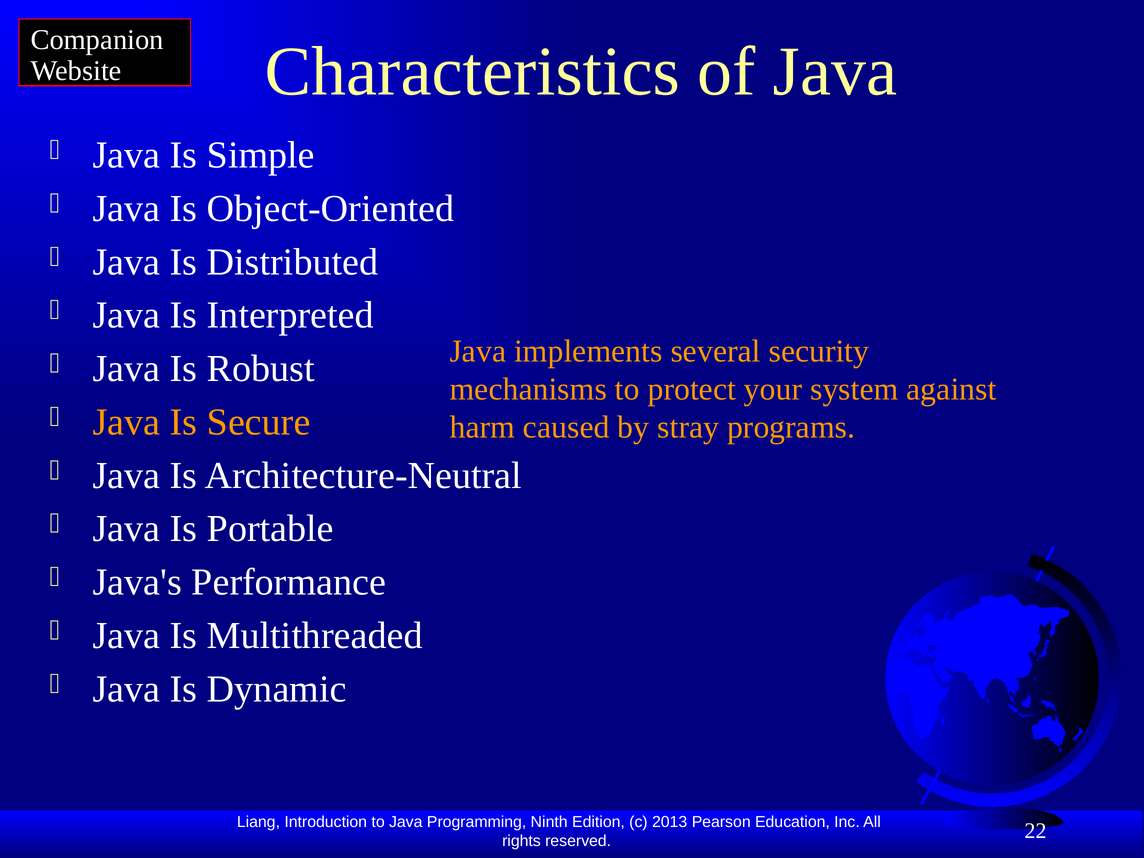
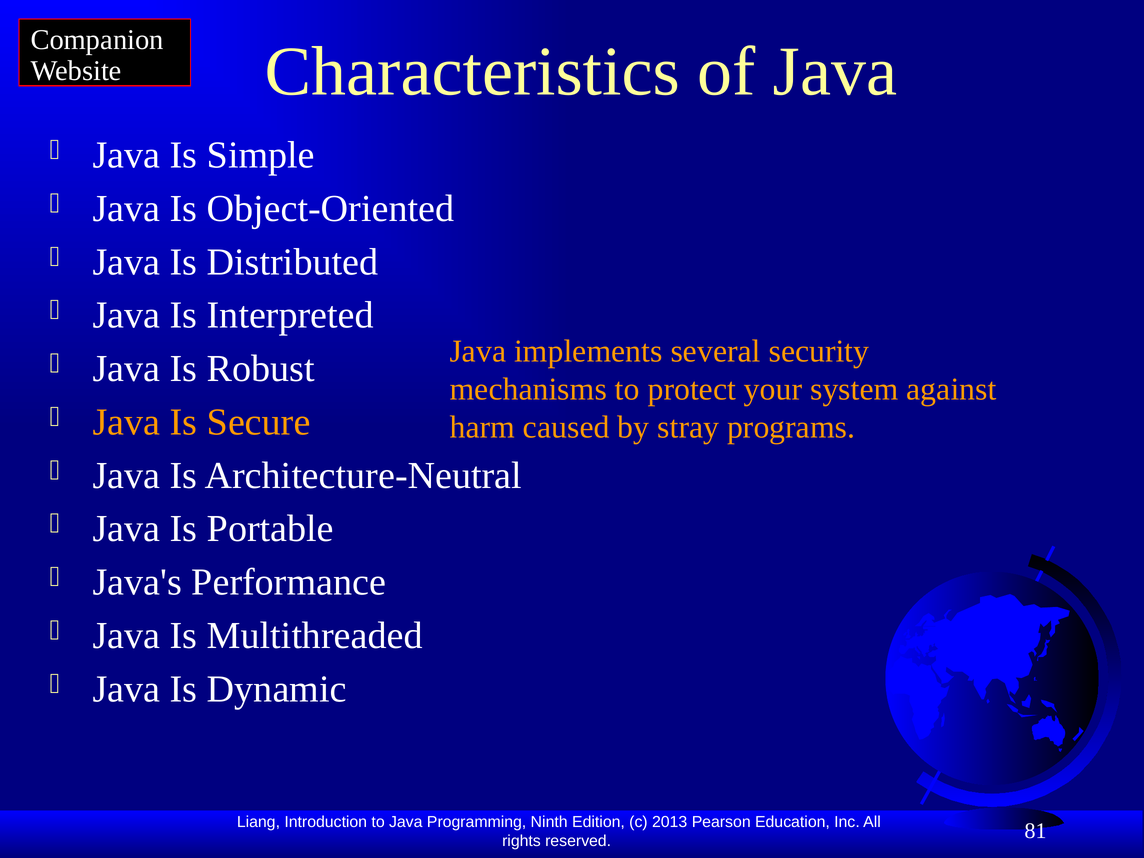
22: 22 -> 81 (1035, 831)
